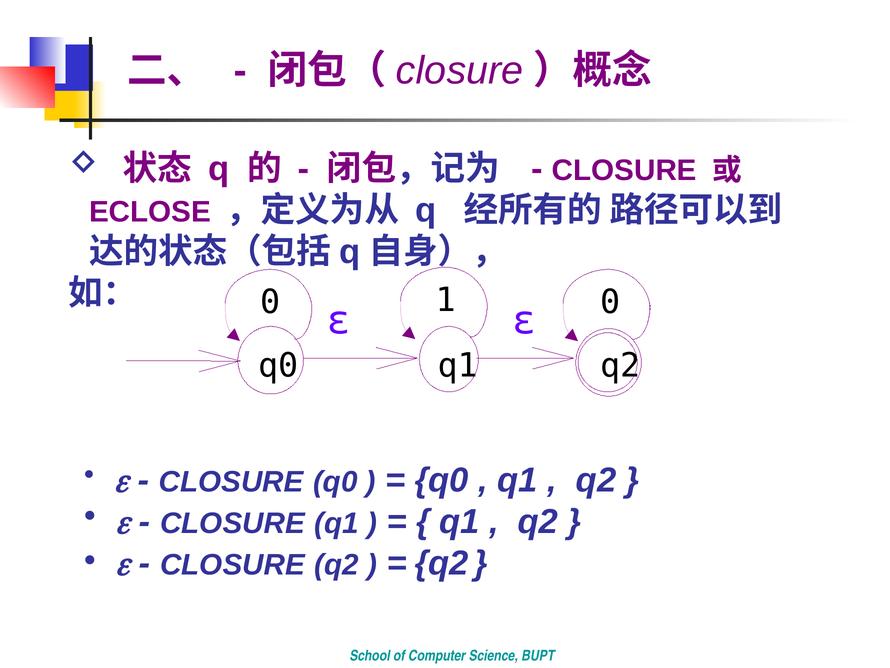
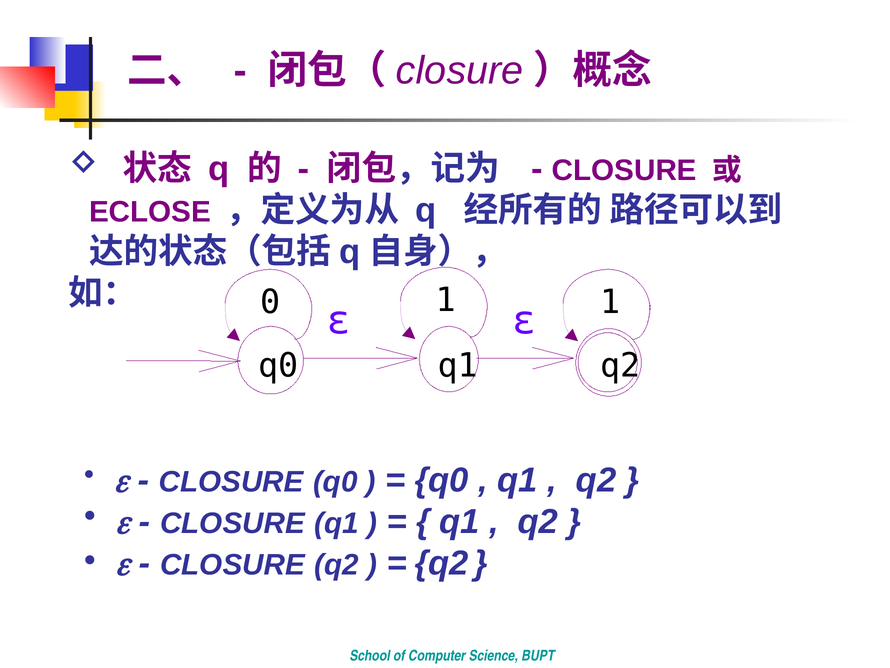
1 0: 0 -> 1 (611, 302)
